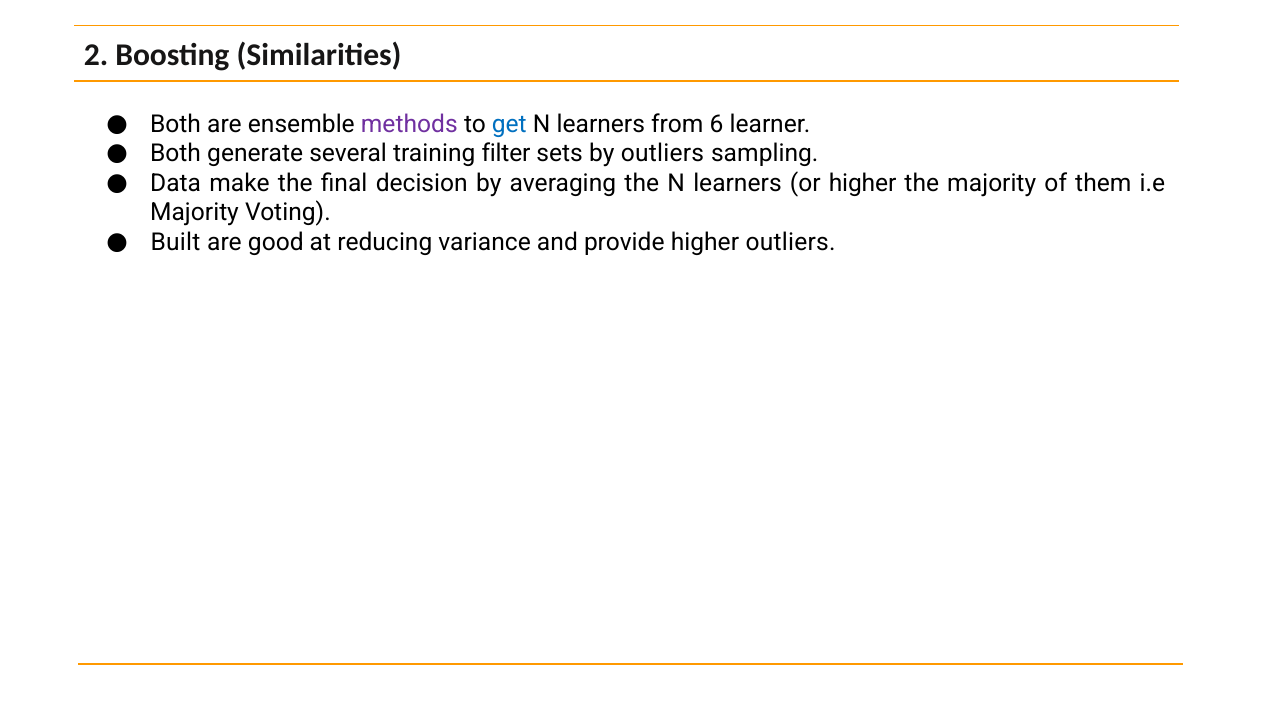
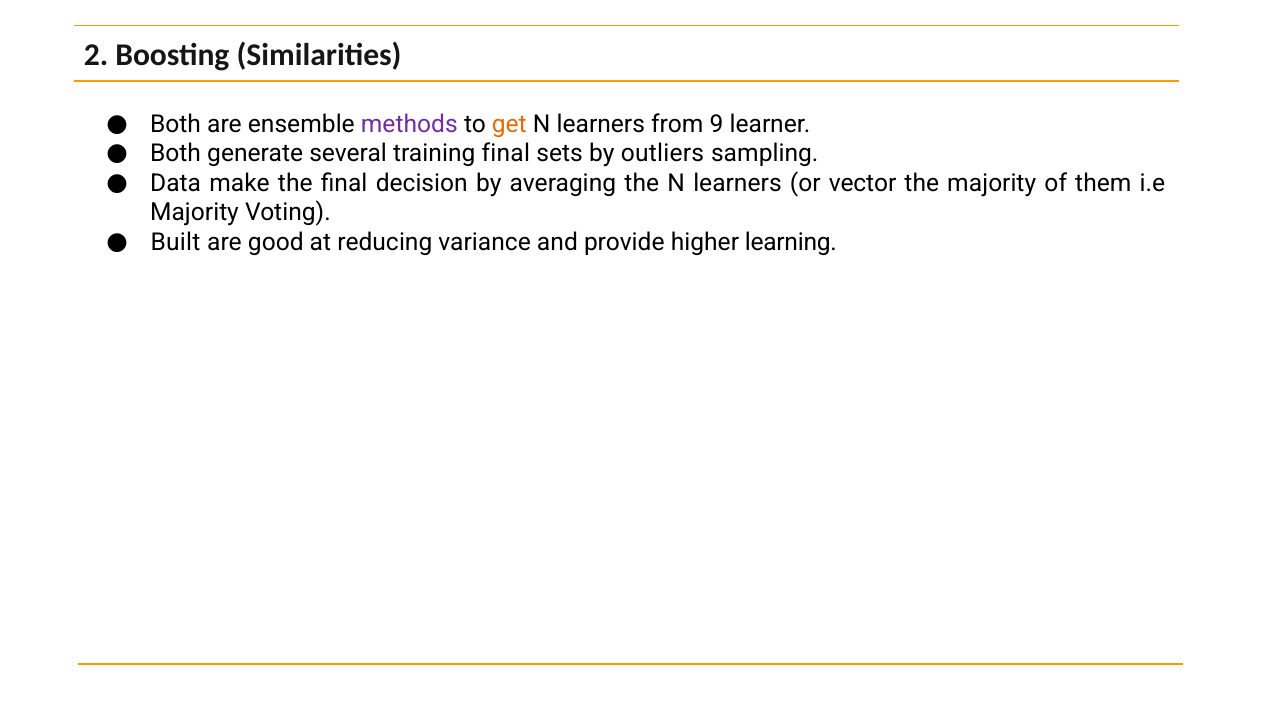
get colour: blue -> orange (509, 124)
6: 6 -> 9 (717, 124)
training filter: filter -> final (506, 154)
or higher: higher -> vector (863, 183)
higher outliers: outliers -> learning (791, 242)
